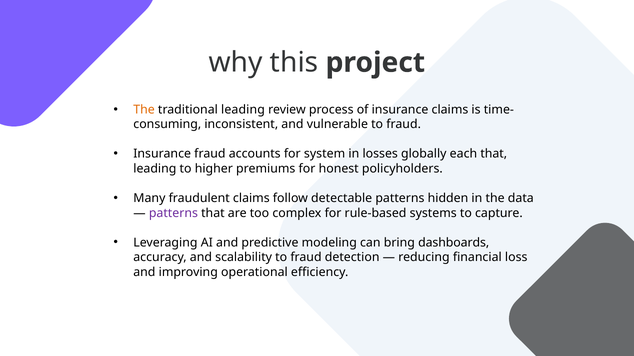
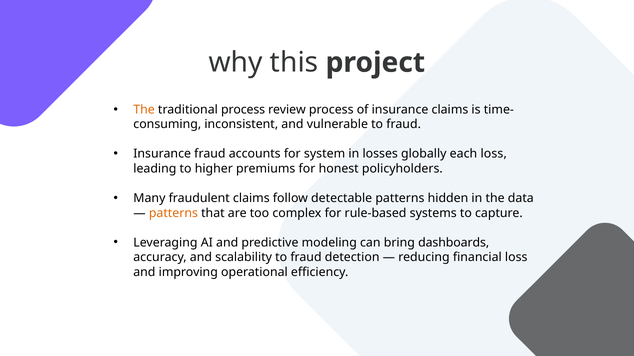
traditional leading: leading -> process (243, 110)
each that: that -> loss (494, 154)
patterns colour: purple -> orange (173, 213)
